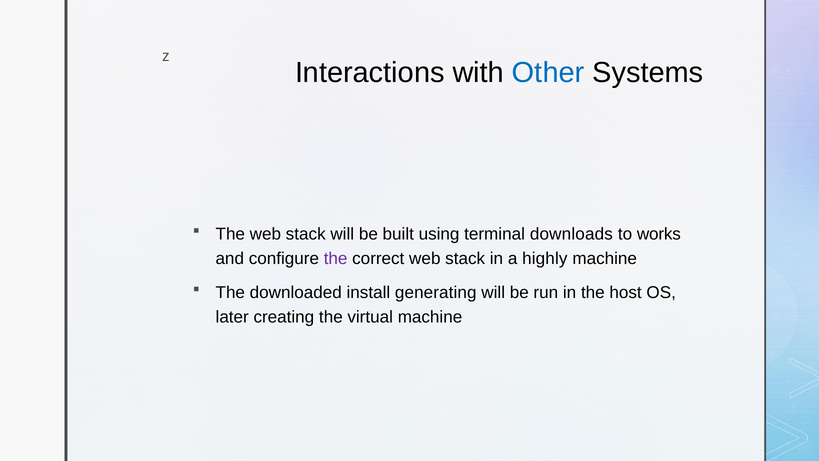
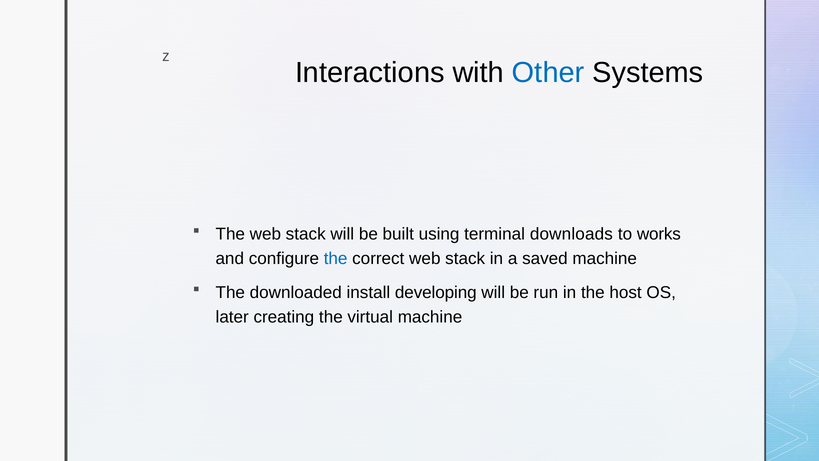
the colour: purple -> blue (336, 258)
highly: highly -> saved (545, 258)
generating: generating -> developing (436, 292)
